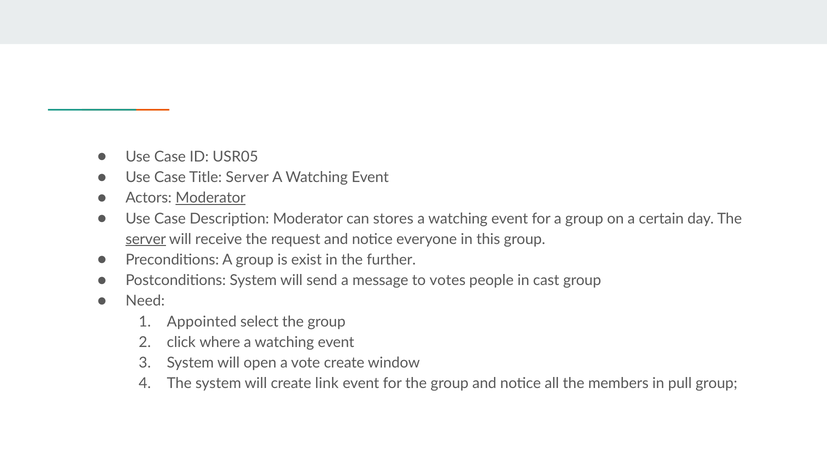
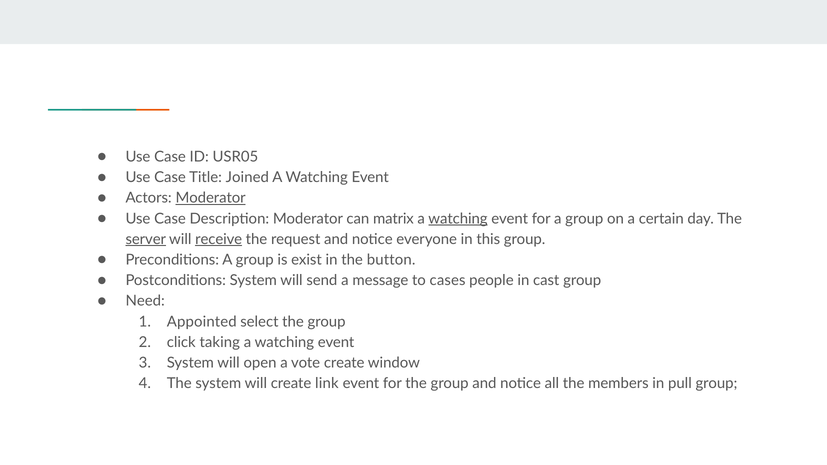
Title Server: Server -> Joined (247, 177)
stores: stores -> matrix (393, 219)
watching underline: none -> present (458, 219)
receive underline: none -> present (219, 239)
further: further -> button (391, 260)
votes: votes -> cases (448, 281)
where: where -> taking (220, 342)
